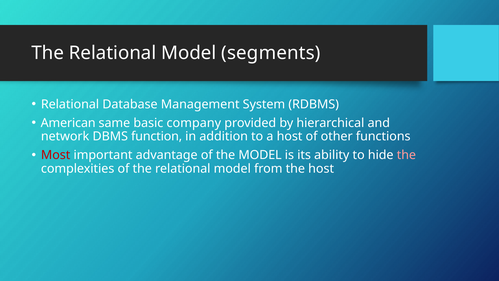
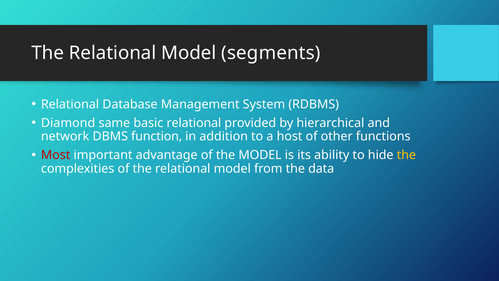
American: American -> Diamond (68, 123)
basic company: company -> relational (194, 123)
the colour: pink -> yellow (406, 155)
the host: host -> data (321, 168)
